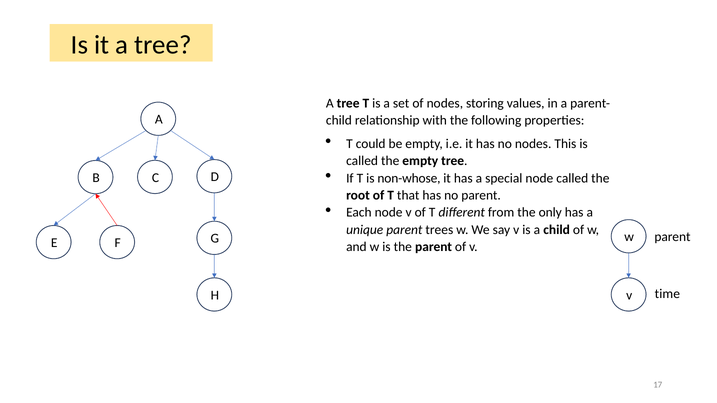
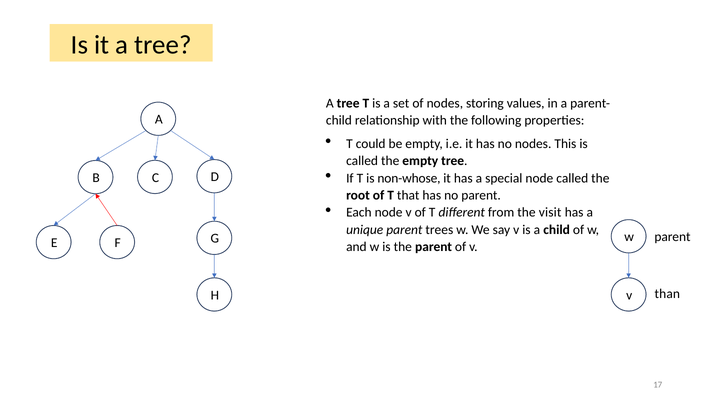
only: only -> visit (550, 213)
time: time -> than (667, 294)
